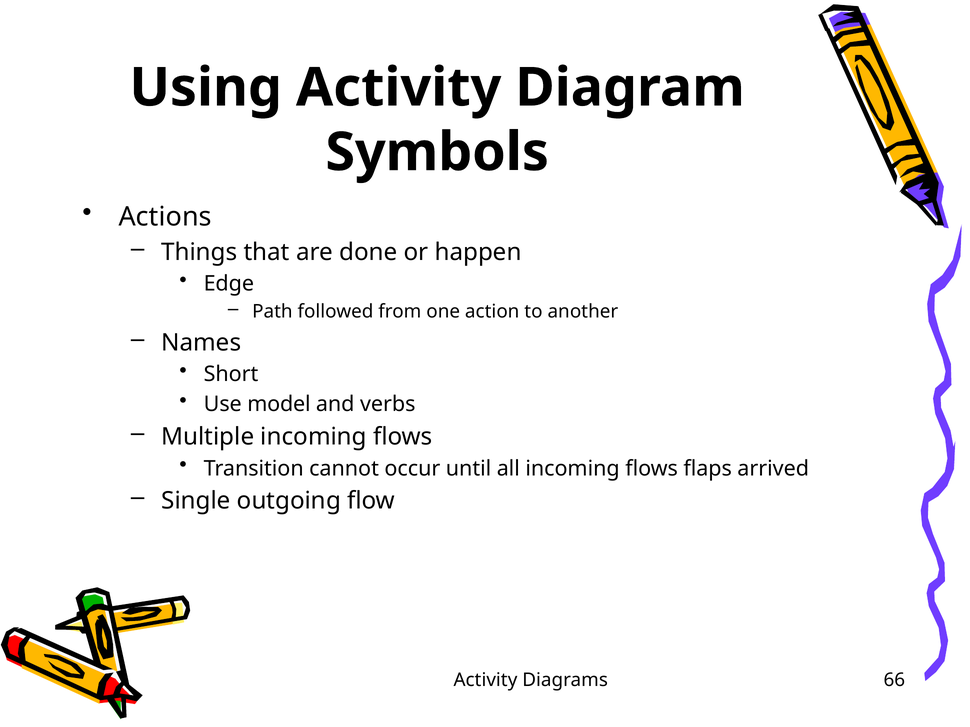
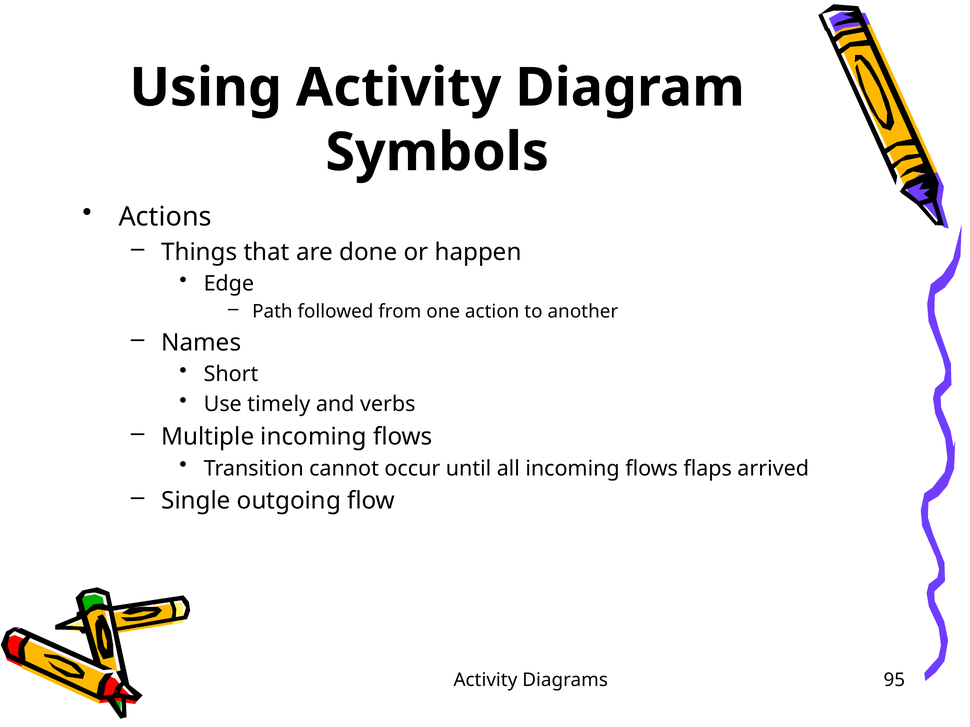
model: model -> timely (279, 405)
66: 66 -> 95 (894, 680)
